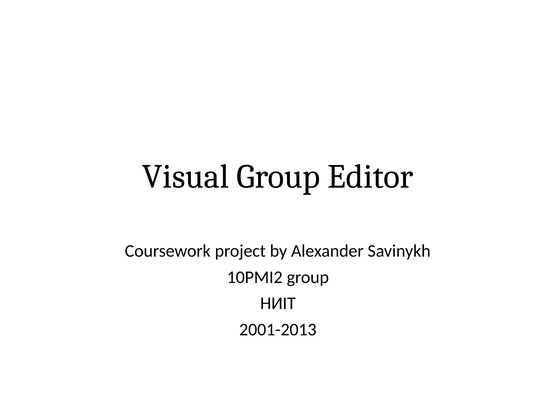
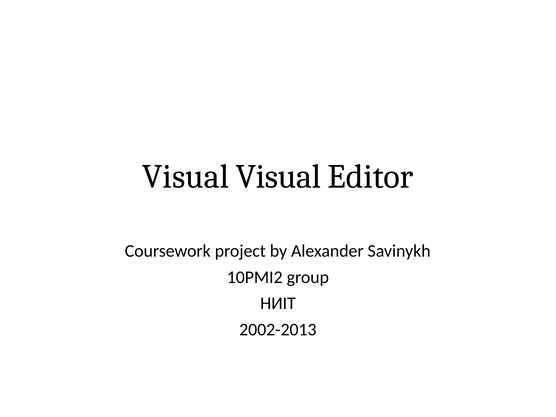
Visual Group: Group -> Visual (278, 177)
2001-2013: 2001-2013 -> 2002-2013 (278, 330)
